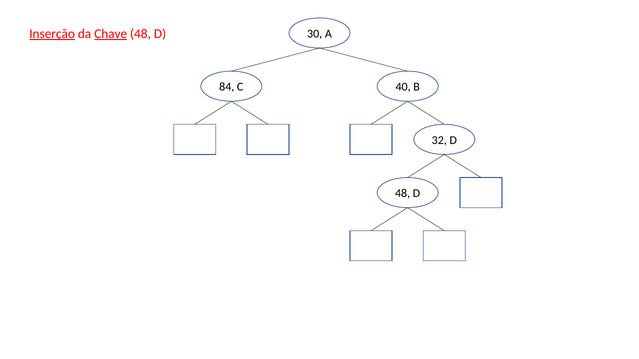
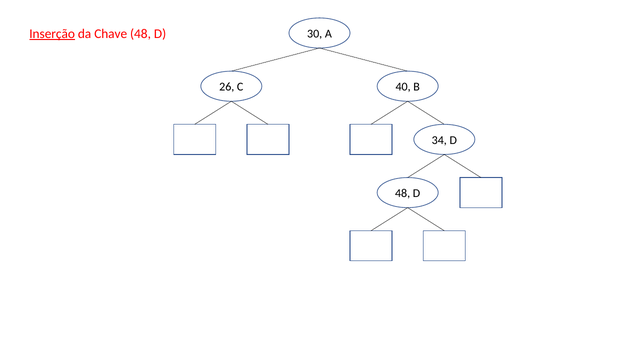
Chave underline: present -> none (111, 34)
84: 84 -> 26 (227, 87)
32: 32 -> 34 (439, 140)
